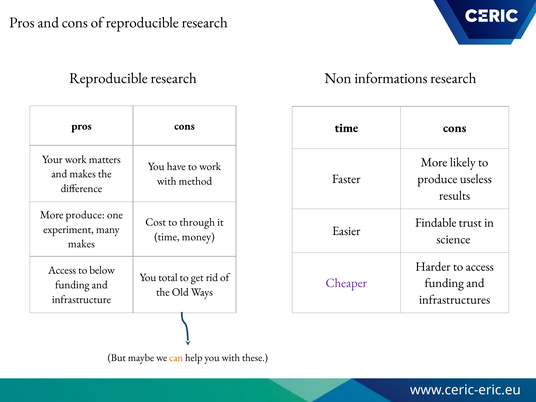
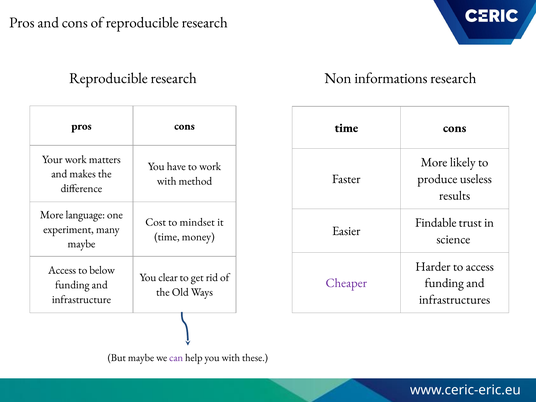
More produce: produce -> language (85, 215)
through: through -> mindset (197, 222)
makes: makes -> maybe (81, 244)
total: total -> clear (168, 278)
can colour: orange -> purple (176, 358)
